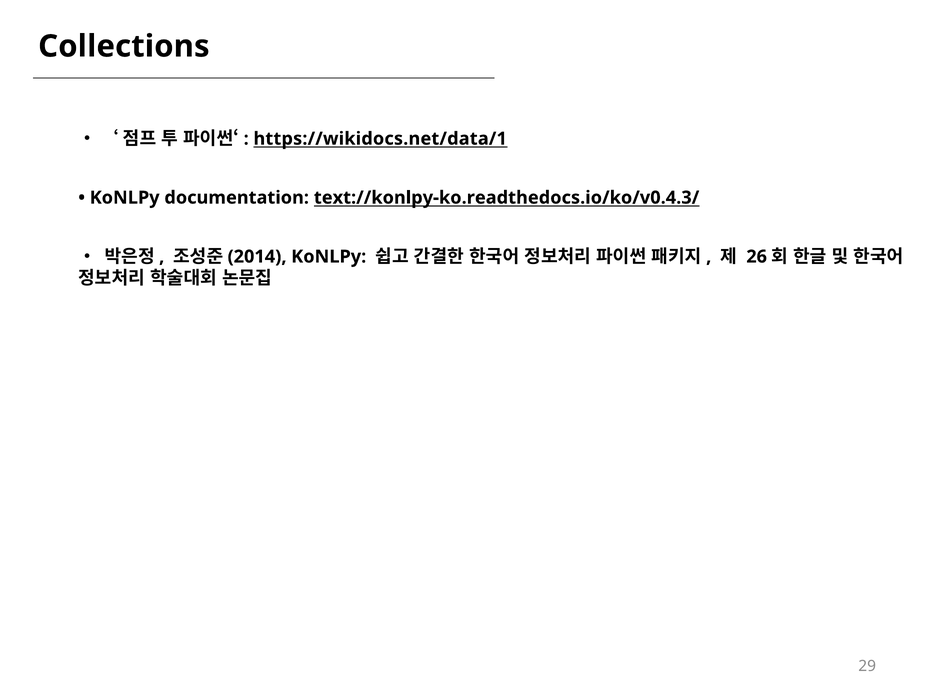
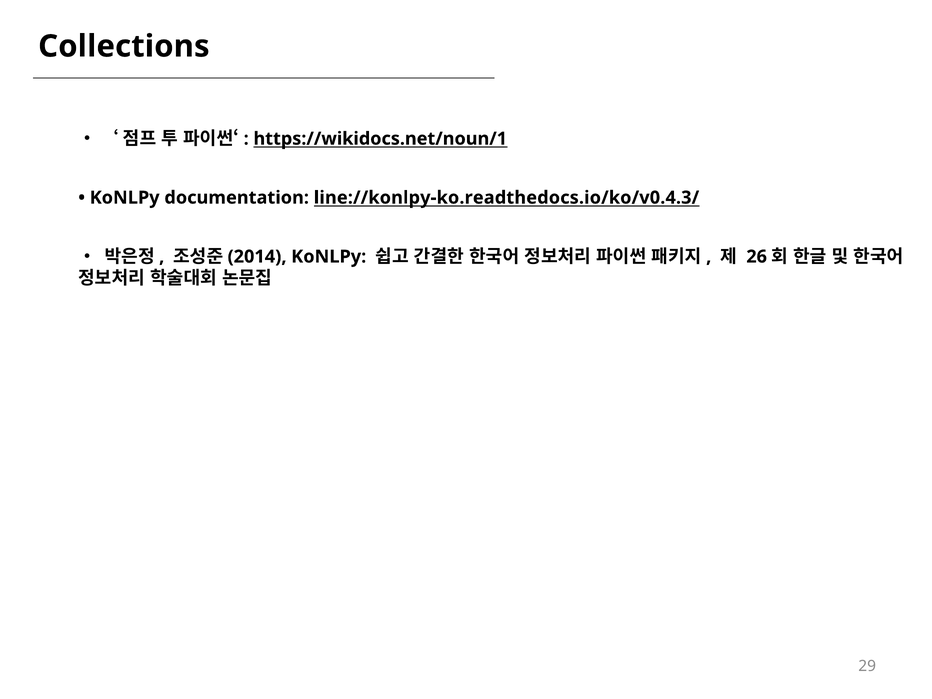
https://wikidocs.net/data/1: https://wikidocs.net/data/1 -> https://wikidocs.net/noun/1 (380, 139)
text://konlpy-ko.readthedocs.io/ko/v0.4.3/: text://konlpy-ko.readthedocs.io/ko/v0.4.3/ -> line://konlpy-ko.readthedocs.io/ko/v0.4.3/ (507, 198)
